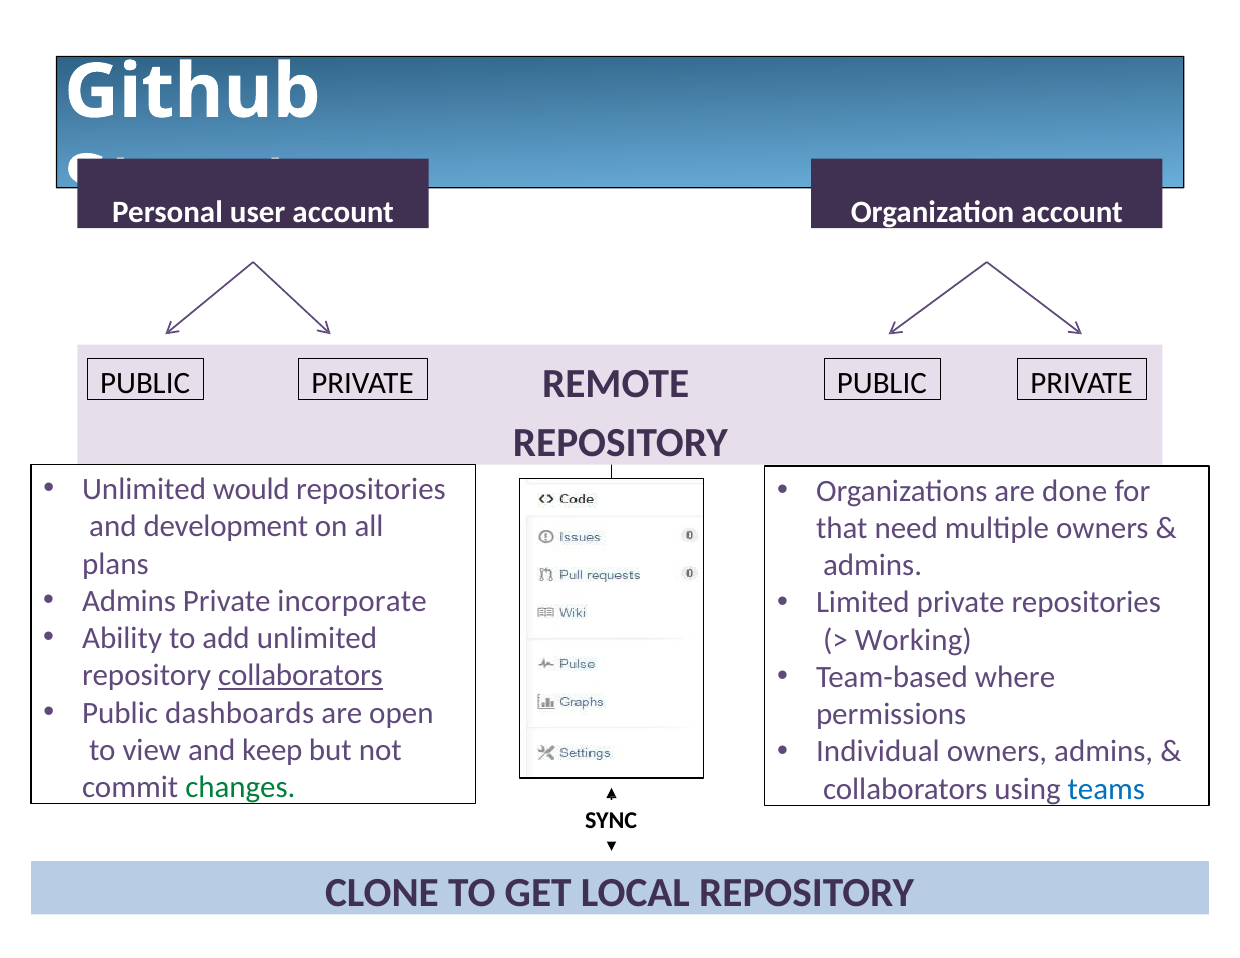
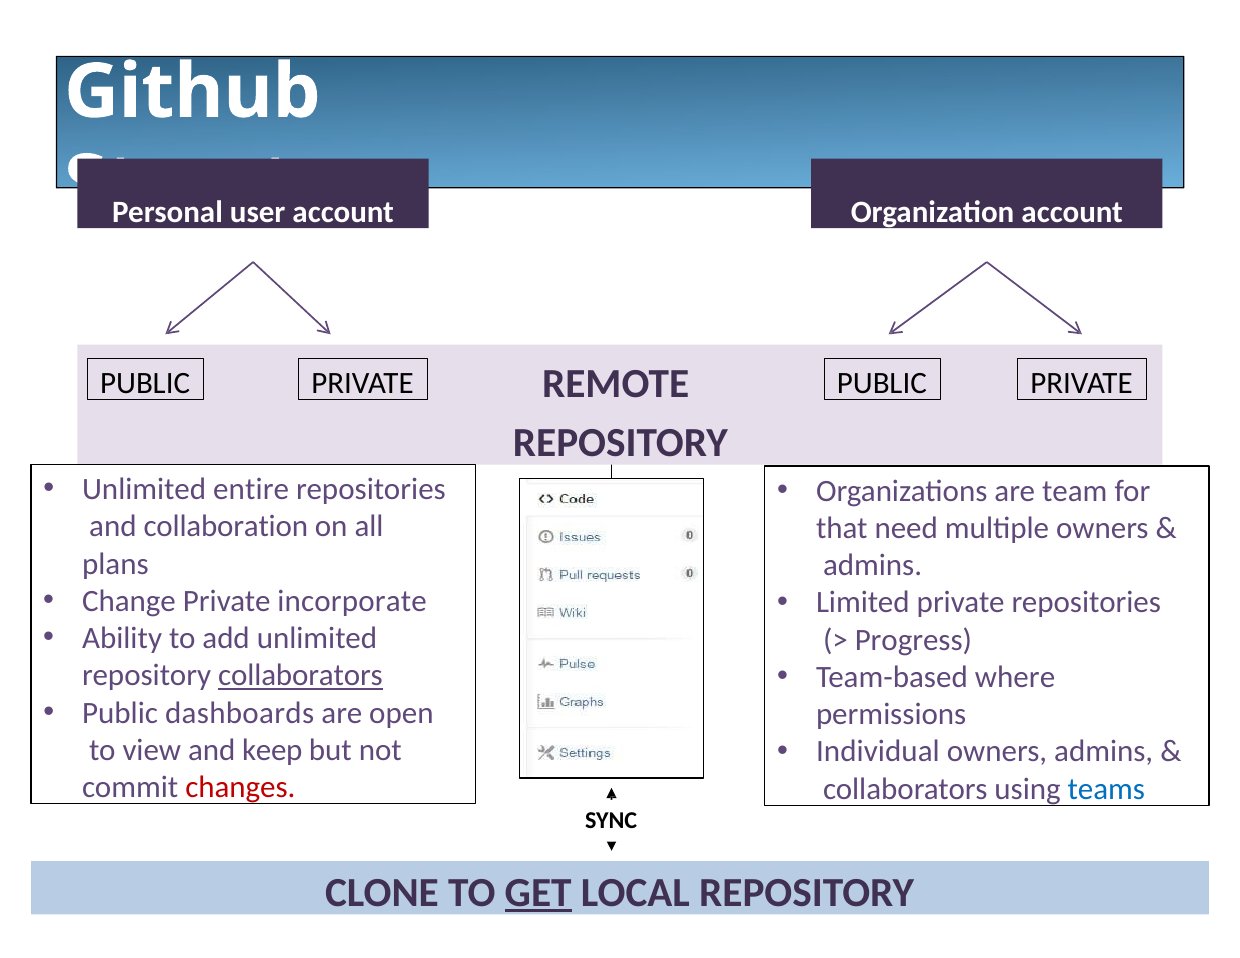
would: would -> entire (251, 490)
done: done -> team (1075, 491)
development: development -> collaboration (226, 527)
Admins: Admins -> Change (129, 601)
Working: Working -> Progress (913, 640)
changes colour: green -> red (240, 787)
GET underline: none -> present (538, 893)
